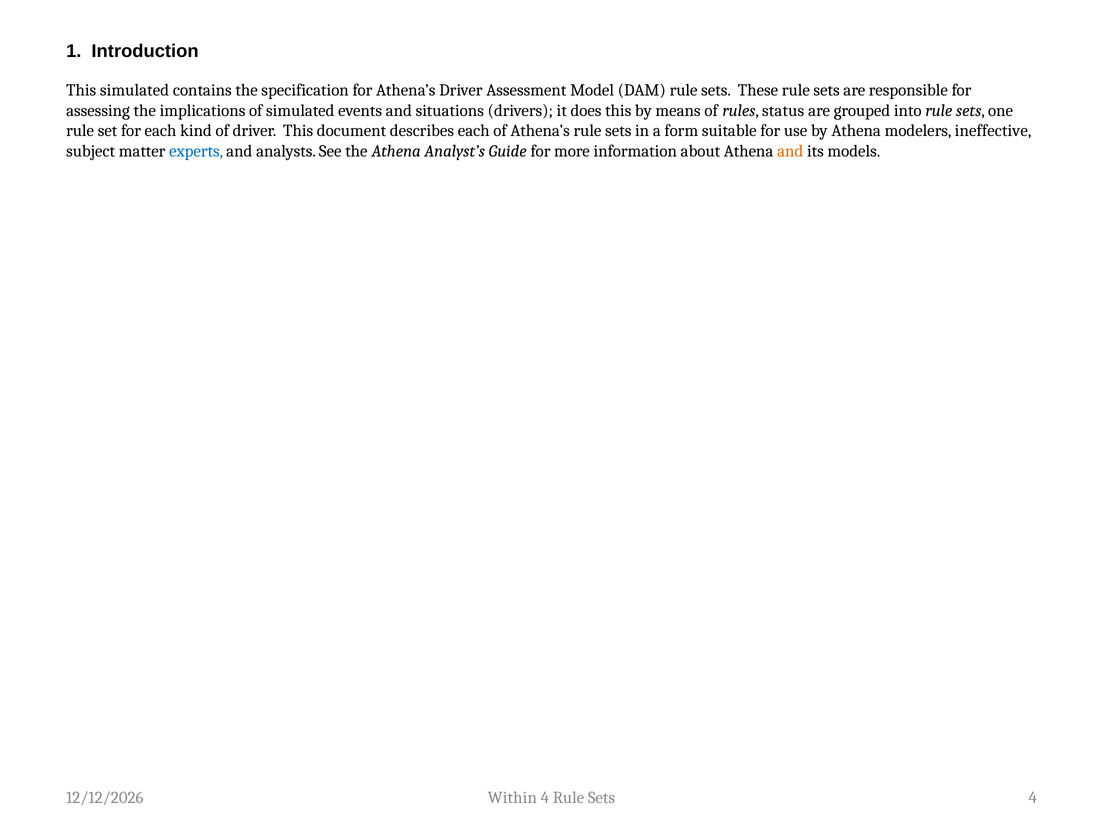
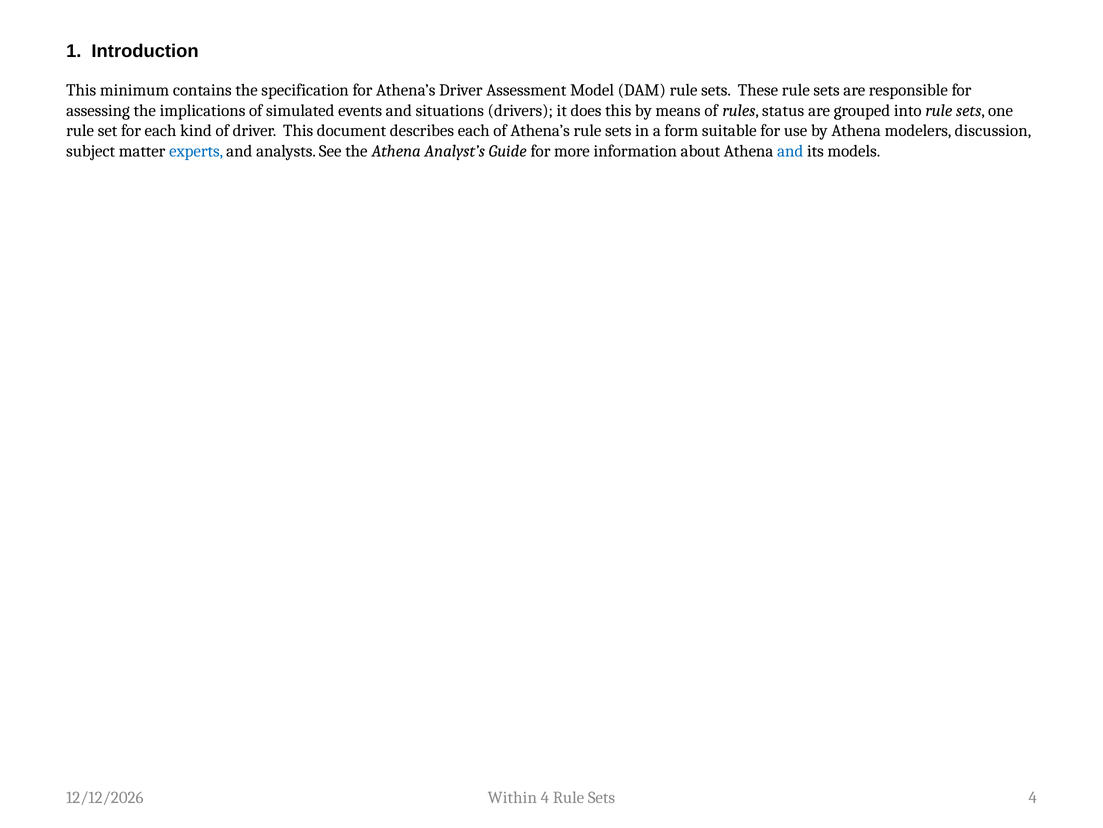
This simulated: simulated -> minimum (135, 90)
ineffective: ineffective -> discussion (993, 131)
and colour: orange -> blue (790, 151)
